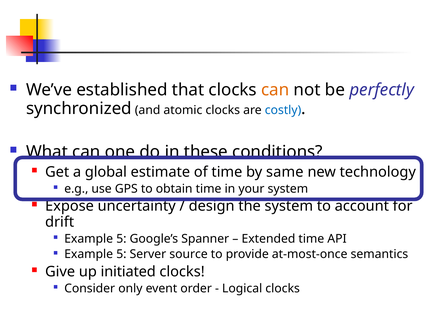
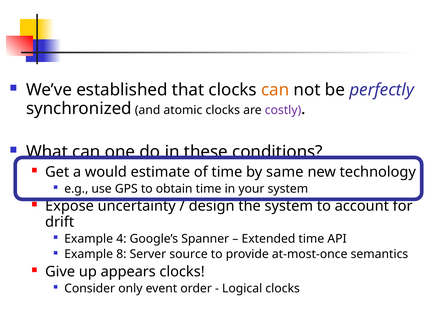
costly colour: blue -> purple (283, 110)
global: global -> would (106, 172)
5: 5 -> 4 (121, 239)
5: 5 -> 8 (121, 254)
initiated: initiated -> appears (128, 271)
